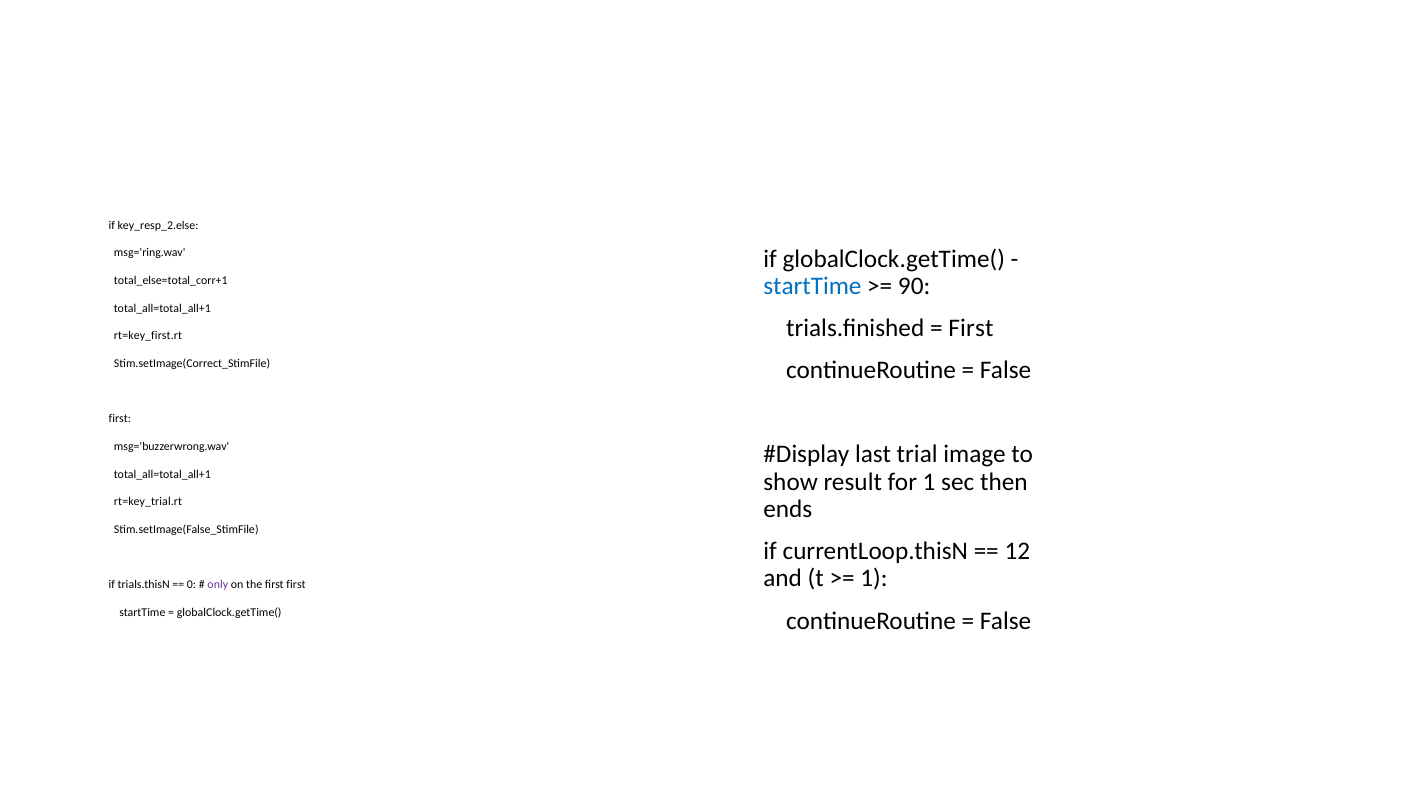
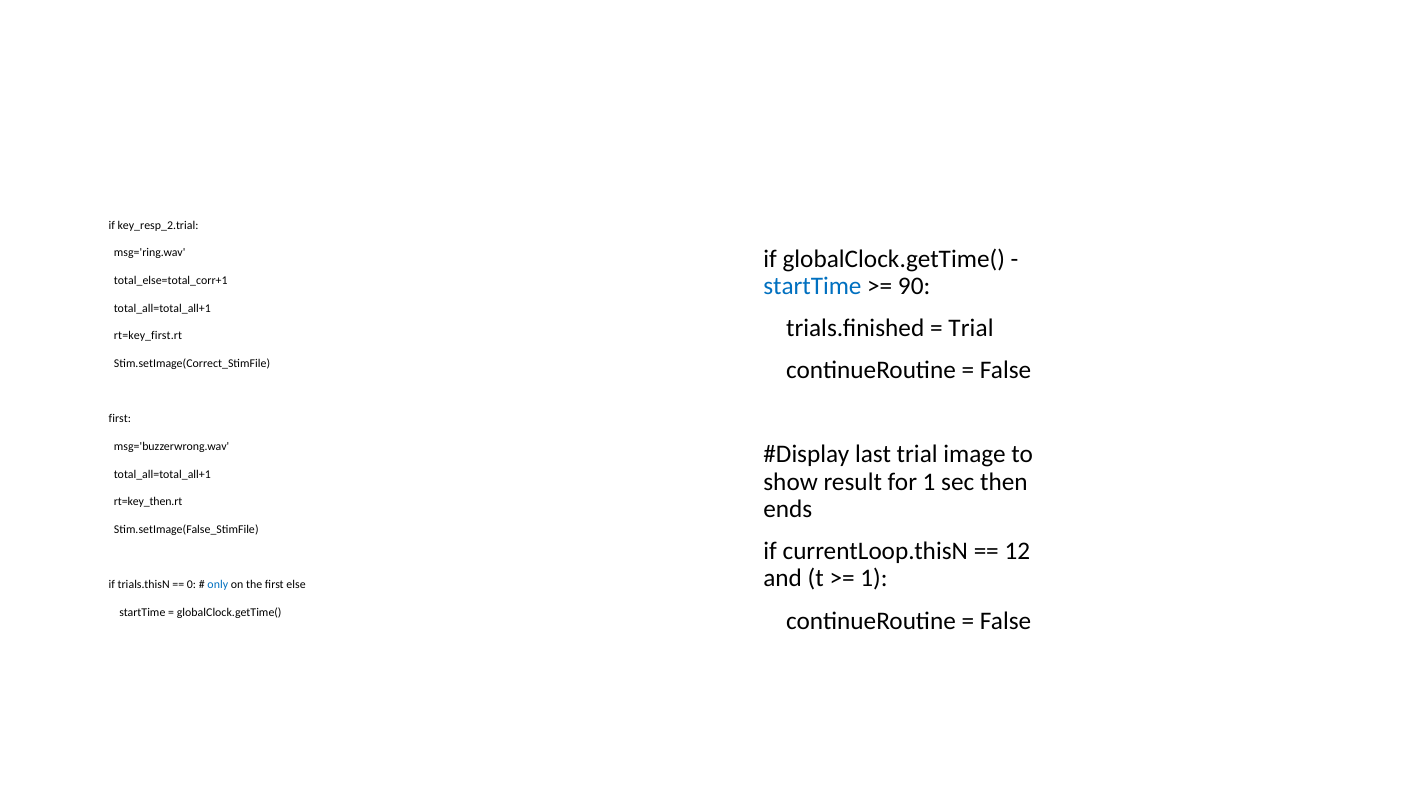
key_resp_2.else: key_resp_2.else -> key_resp_2.trial (158, 225)
First: First -> Trial (971, 328)
rt=key_trial.rt: rt=key_trial.rt -> rt=key_then.rt (148, 501)
only colour: purple -> blue (218, 584)
first first: first -> else (296, 584)
